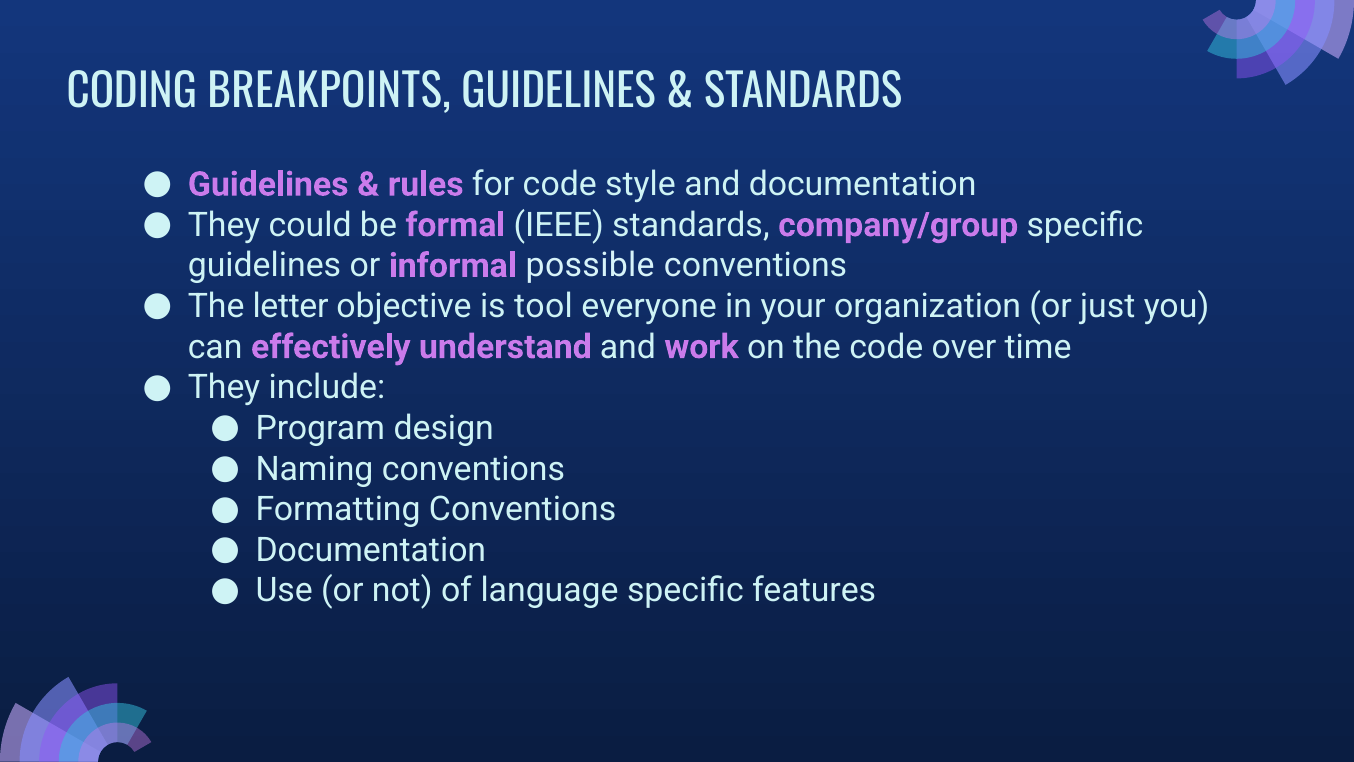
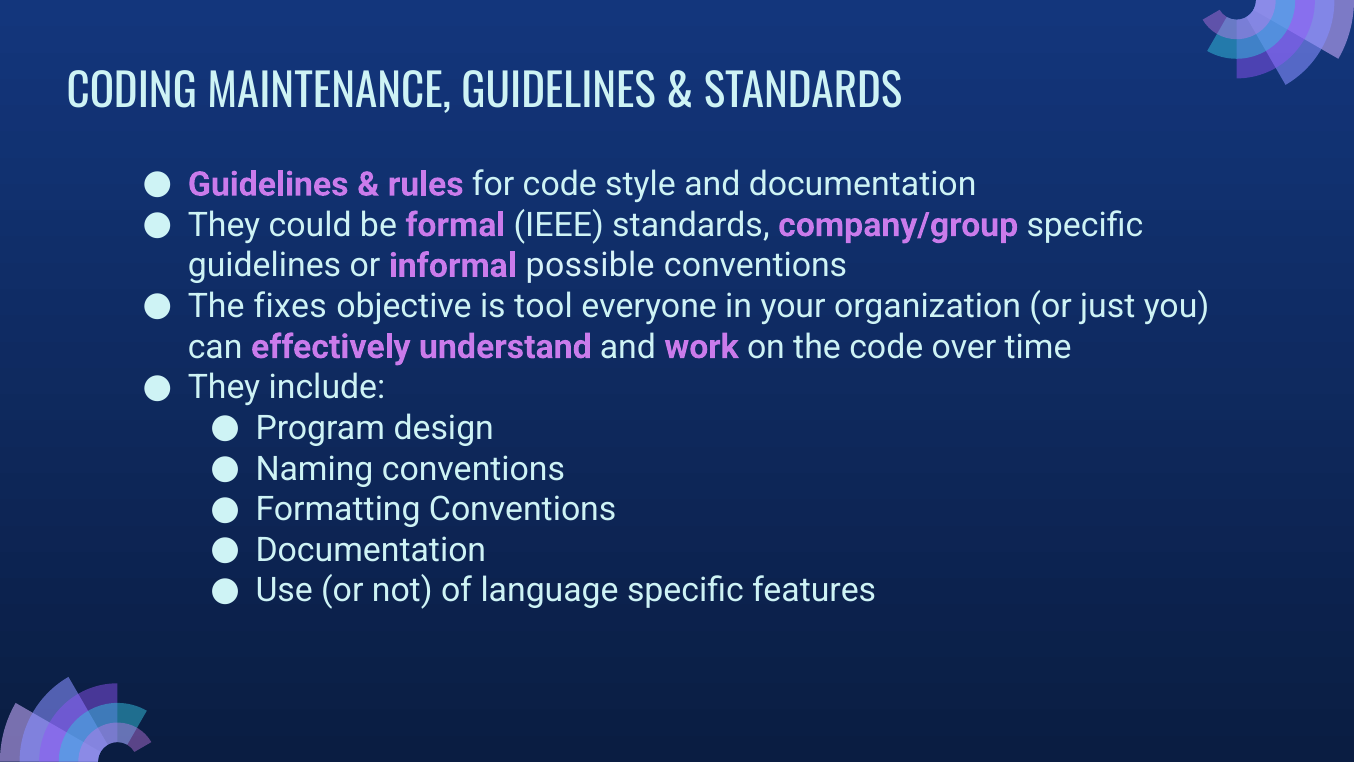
BREAKPOINTS: BREAKPOINTS -> MAINTENANCE (329, 92)
letter: letter -> fixes (290, 306)
